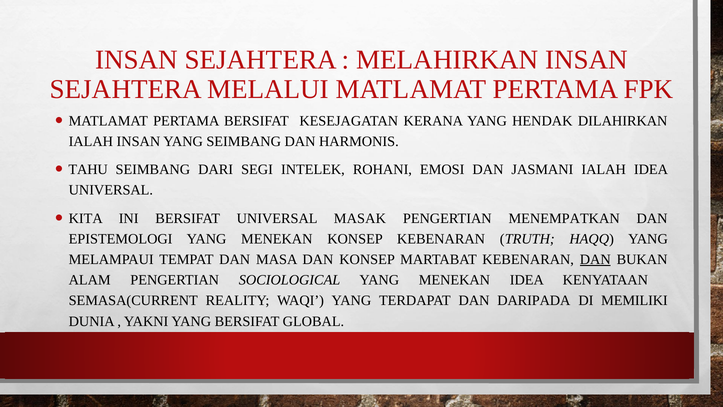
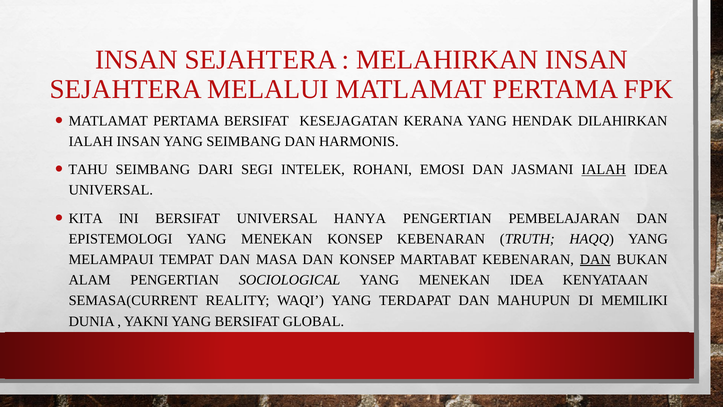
IALAH underline: none -> present (604, 169)
MASAK: MASAK -> HANYA (360, 218)
MENEMPATKAN: MENEMPATKAN -> PEMBELAJARAN (564, 218)
DARIPADA: DARIPADA -> MAHUPUN (534, 300)
